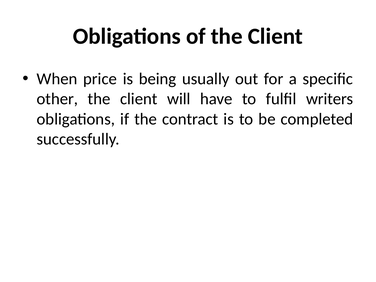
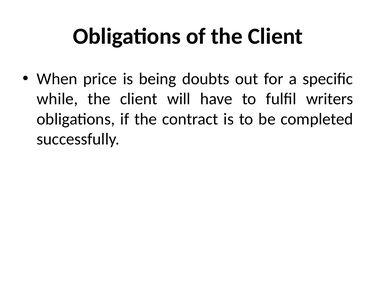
usually: usually -> doubts (206, 79)
other: other -> while (57, 99)
